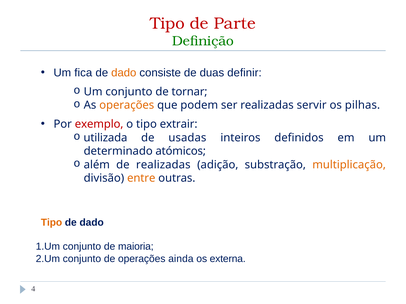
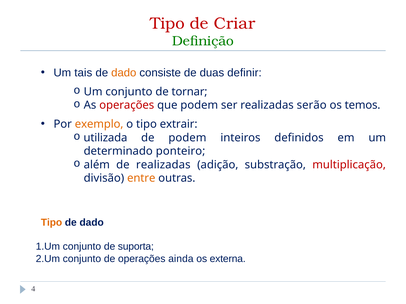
Parte: Parte -> Criar (235, 23)
fica: fica -> tais (83, 73)
operações colour: orange -> red (127, 105)
servir: servir -> serão (312, 105)
pilhas: pilhas -> temos (363, 105)
exemplo colour: red -> orange (99, 124)
de usadas: usadas -> podem (187, 138)
atómicos: atómicos -> ponteiro (181, 151)
multiplicação colour: orange -> red (349, 165)
maioria: maioria -> suporta (136, 247)
